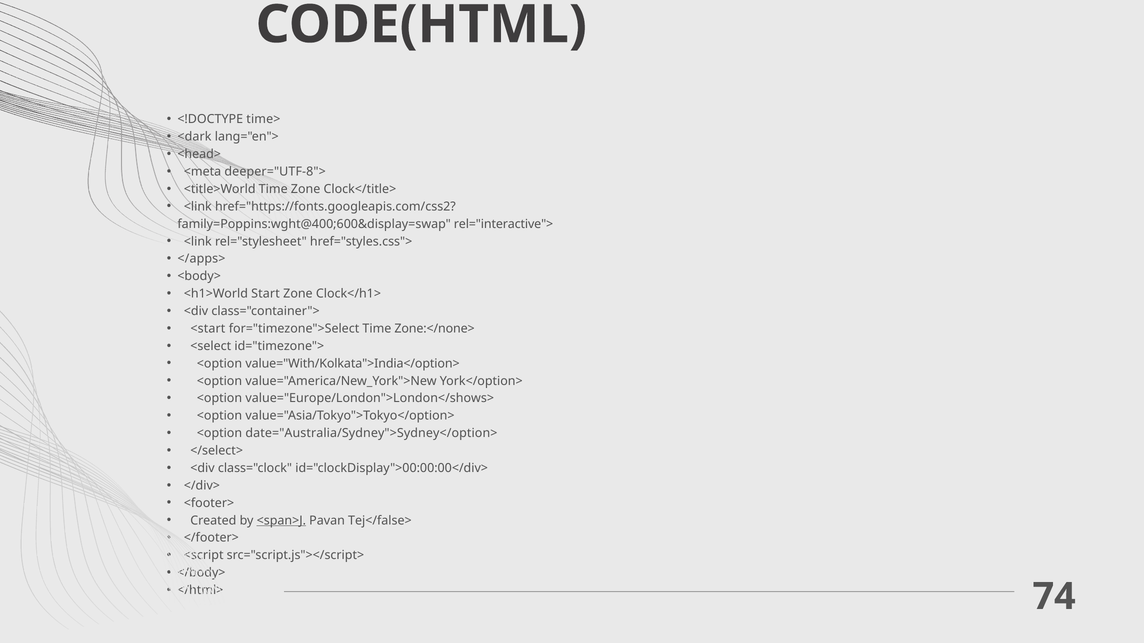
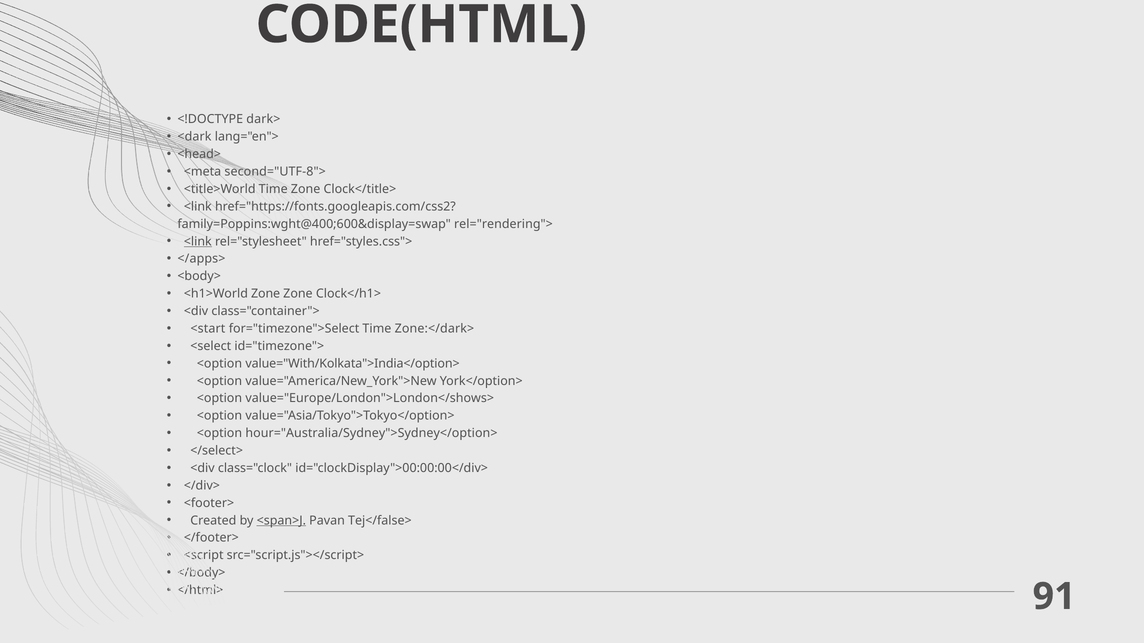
time>: time> -> dark> (263, 119)
deeper="UTF-8">: deeper="UTF-8"> -> second="UTF-8"> (275, 172)
rel="interactive">: rel="interactive"> -> rel="rendering"> (503, 224)
<link underline: none -> present (198, 242)
<h1>World Start: Start -> Zone (266, 294)
Zone:</none>: Zone:</none> -> Zone:</dark> (434, 329)
date="Australia/Sydney">Sydney</option>: date="Australia/Sydney">Sydney</option> -> hour="Australia/Sydney">Sydney</option> (371, 434)
74: 74 -> 91 (1054, 597)
